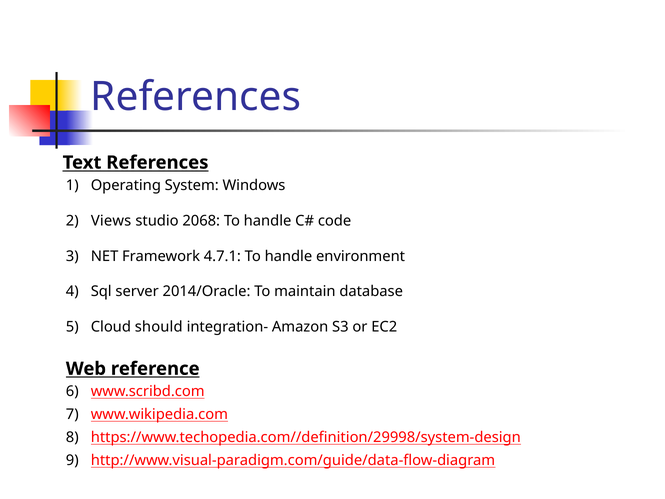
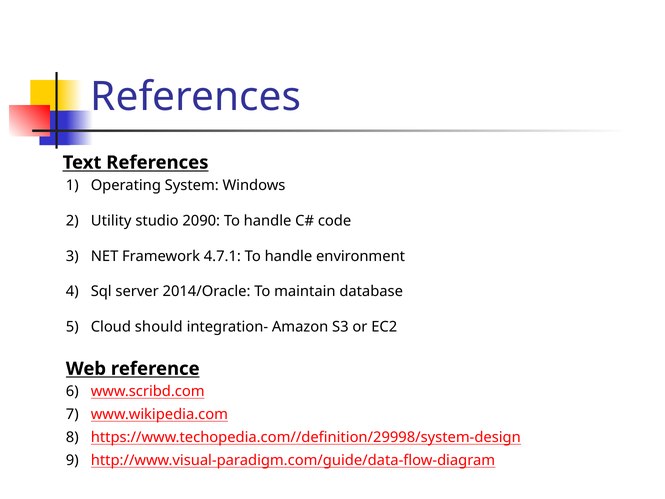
Views: Views -> Utility (111, 221)
2068: 2068 -> 2090 (201, 221)
